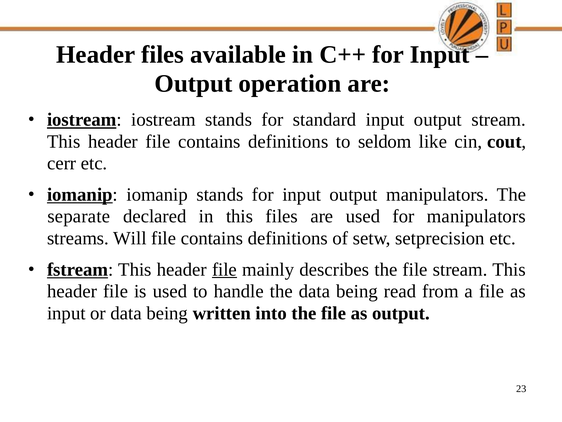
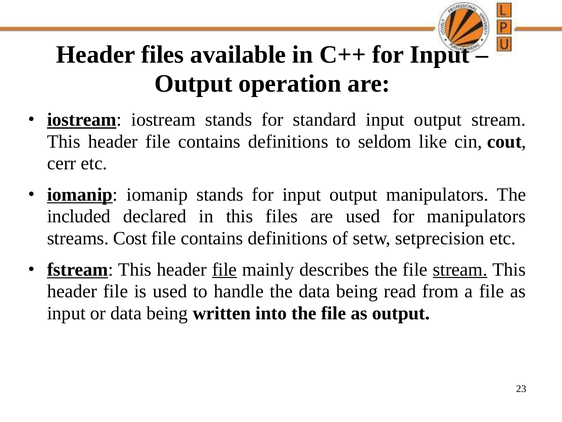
separate: separate -> included (79, 216)
Will: Will -> Cost (130, 238)
stream underline: none -> present (460, 269)
